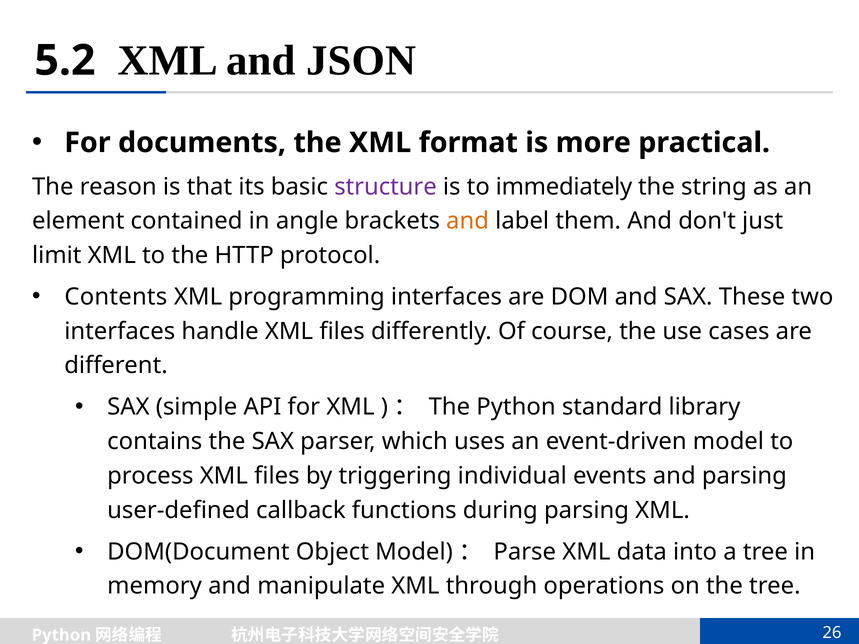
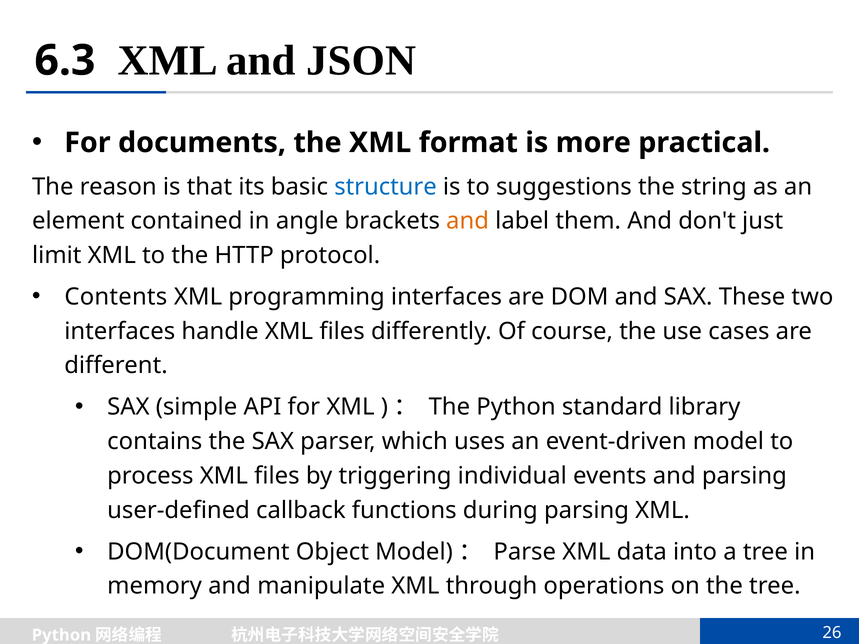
5.2: 5.2 -> 6.3 (65, 61)
structure colour: purple -> blue (386, 187)
immediately: immediately -> suggestions (564, 187)
